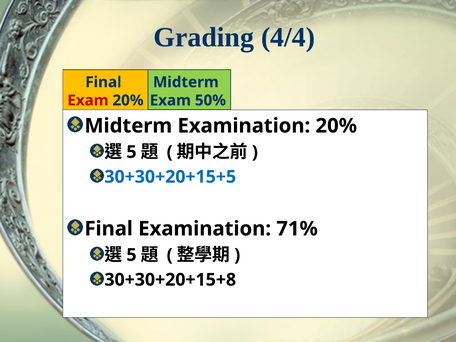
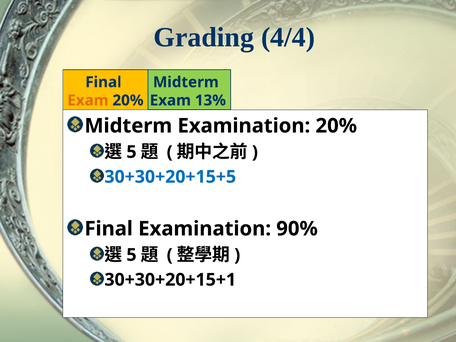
Exam colour: red -> orange (88, 100)
50%: 50% -> 13% (210, 100)
71%: 71% -> 90% (297, 229)
30+30+20+15+8: 30+30+20+15+8 -> 30+30+20+15+1 (170, 280)
